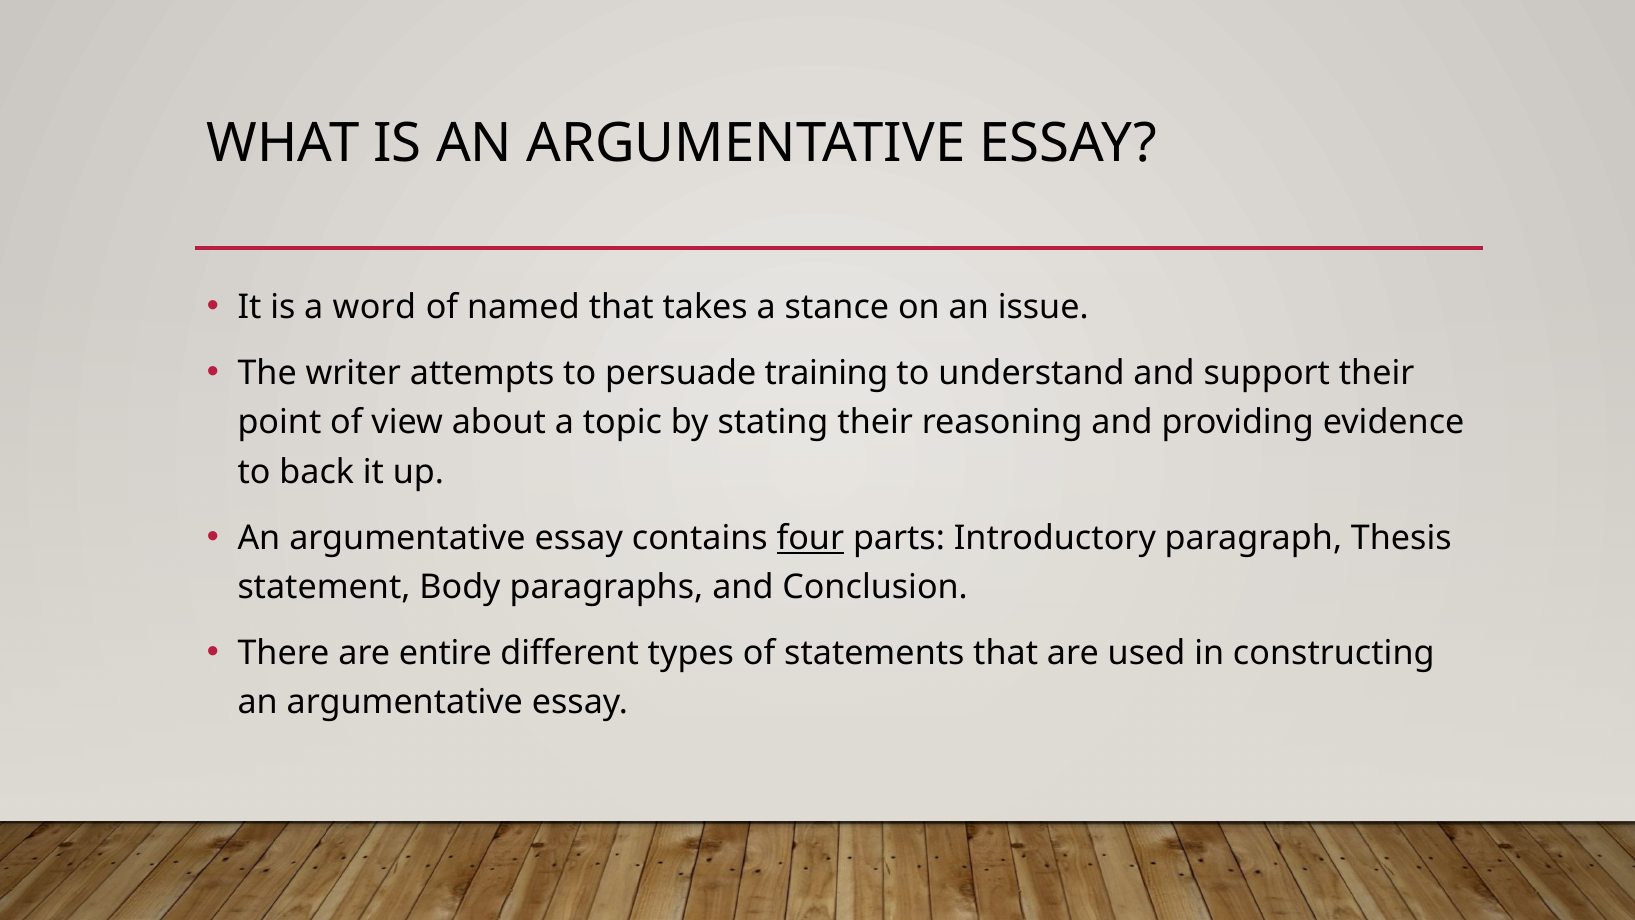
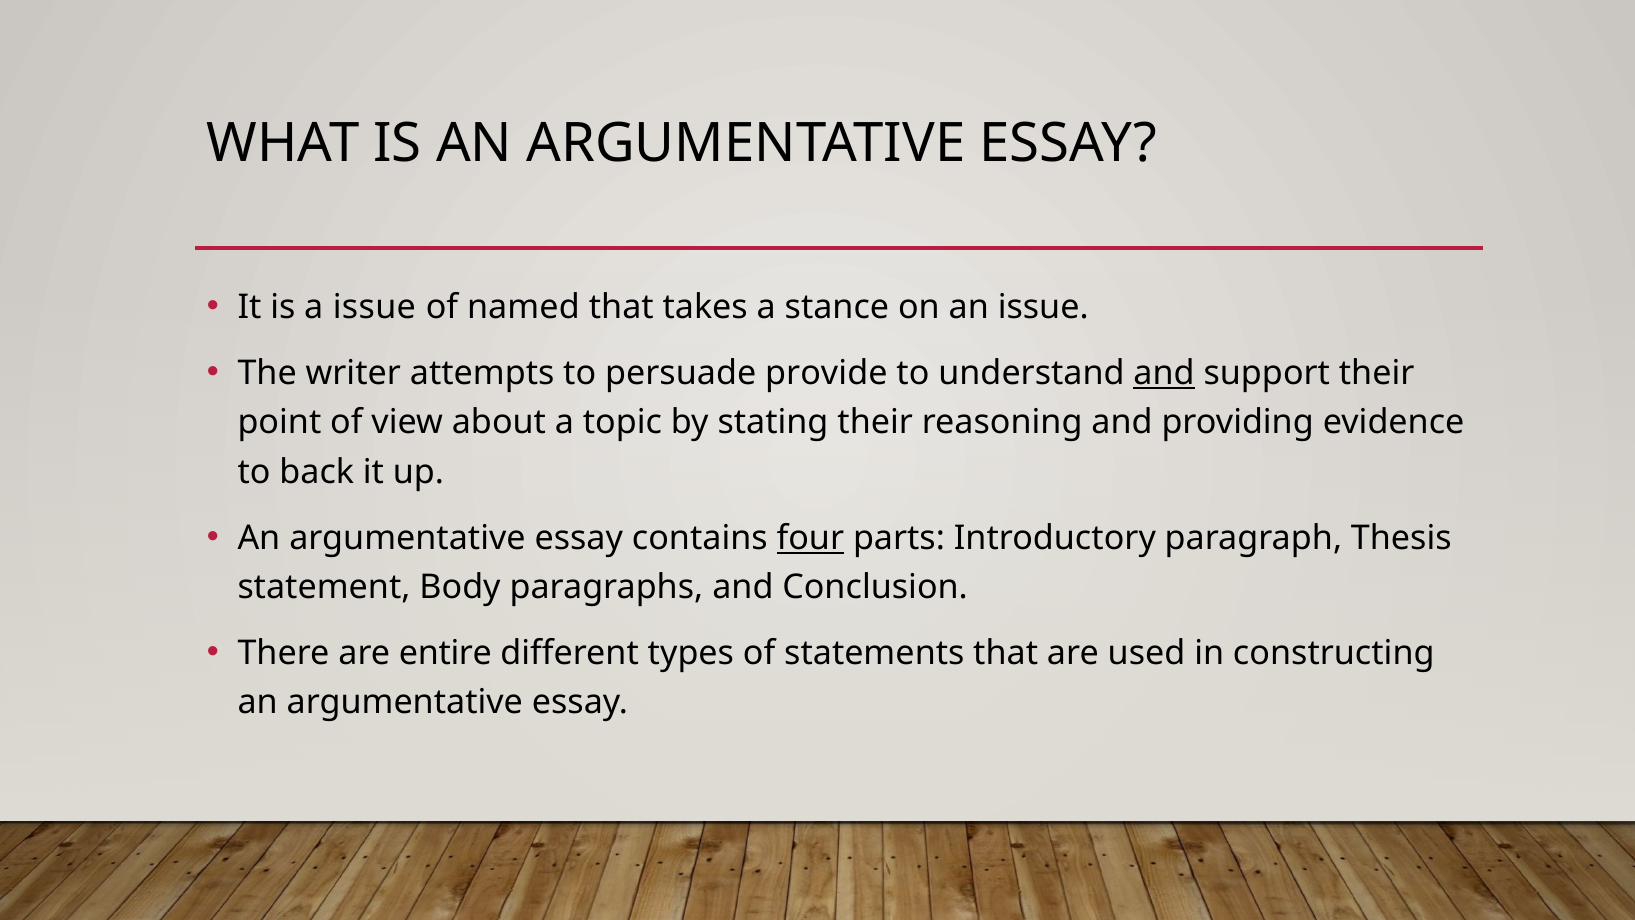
a word: word -> issue (374, 307)
training: training -> provide (826, 374)
and underline: none -> present (1164, 374)
